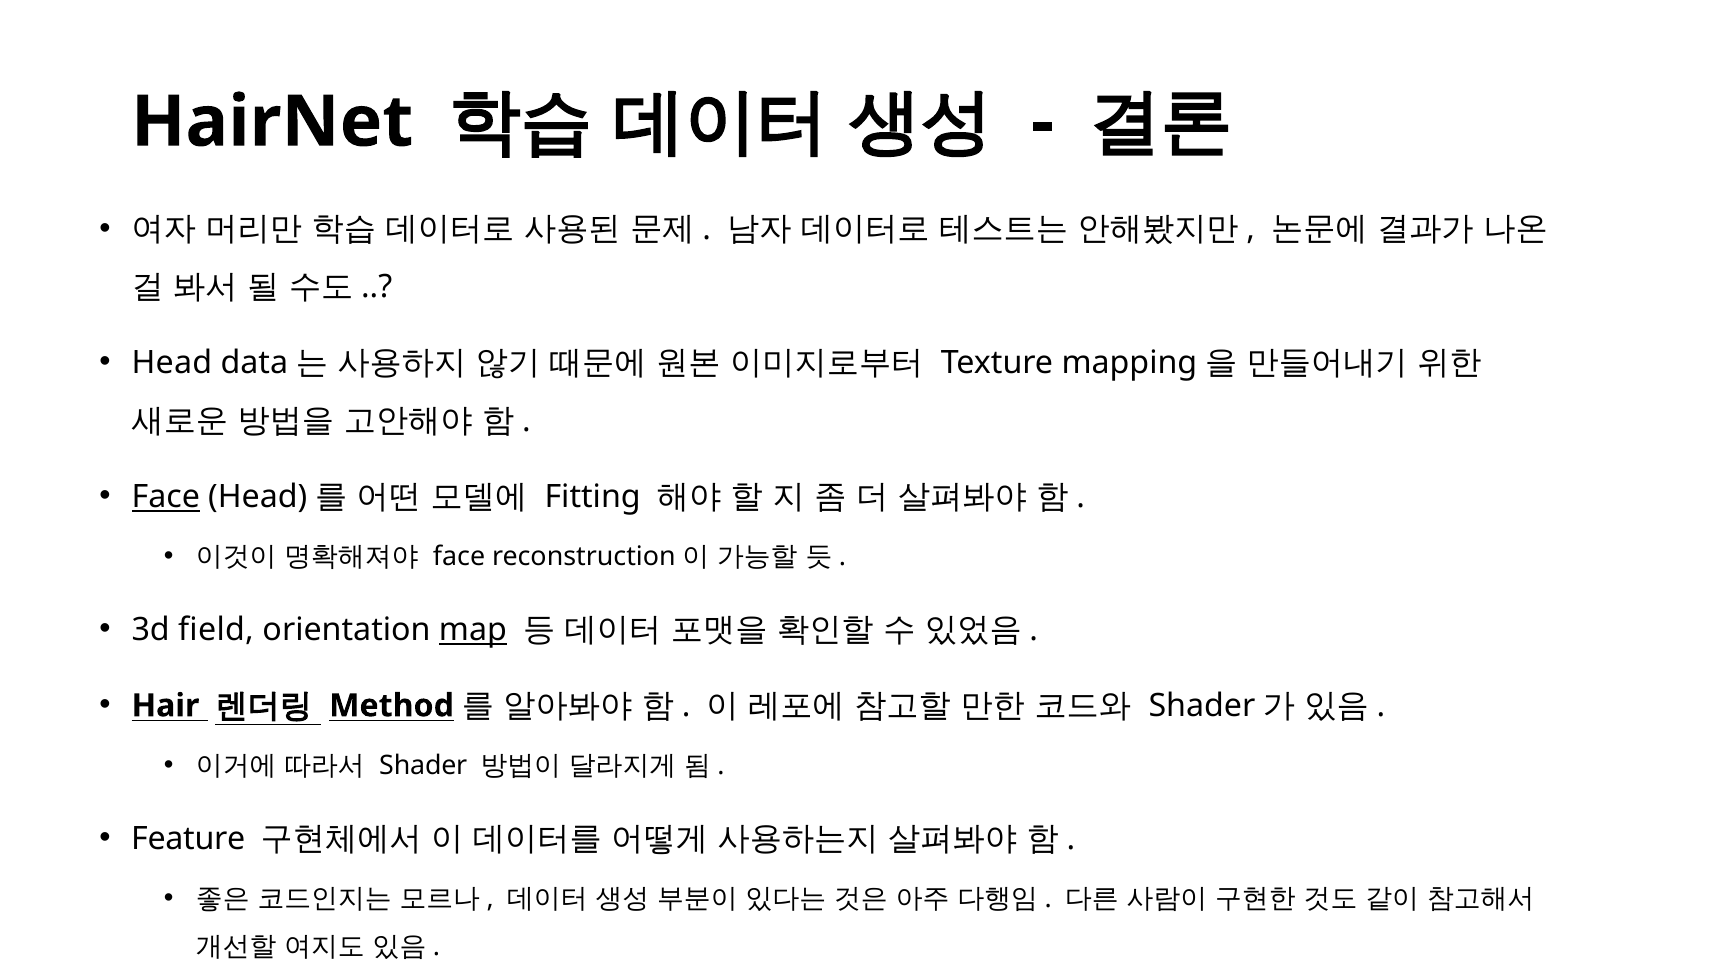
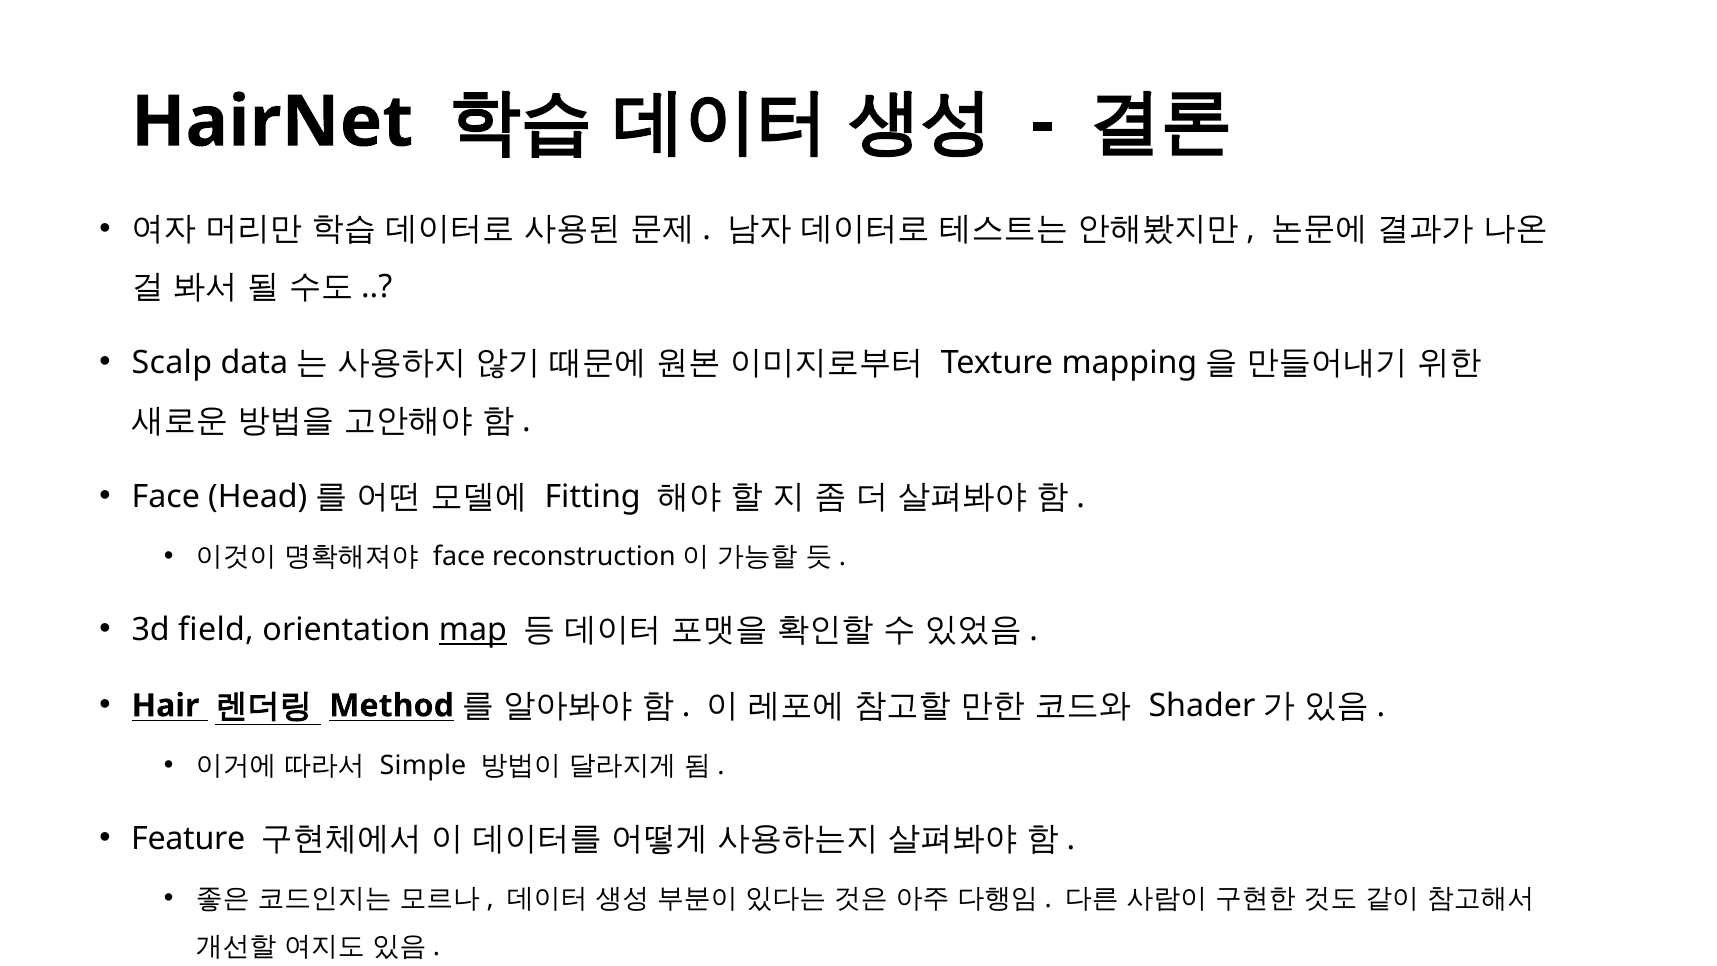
Head: Head -> Scalp (172, 363)
Face underline: present -> none (166, 497)
Shader: Shader -> Simple (423, 766)
